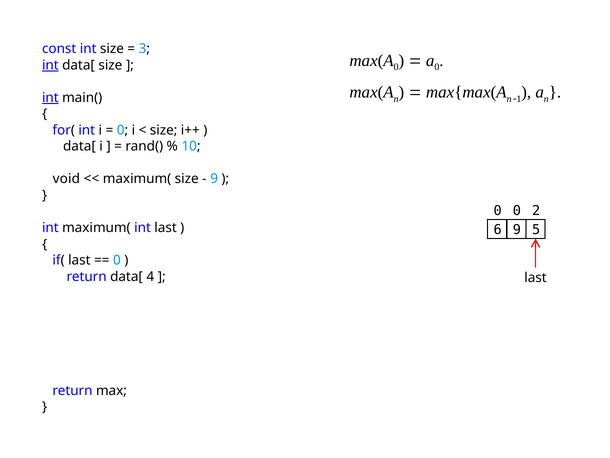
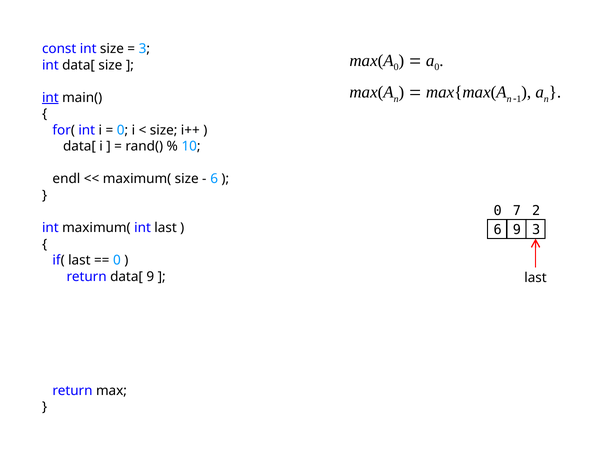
int underline: present -> none (50, 65)
void: void -> endl (66, 179)
9: 9 -> 6 (214, 179)
0 0: 0 -> 7 (517, 210)
9 5: 5 -> 3 (536, 230)
data[ 4: 4 -> 9 (150, 276)
